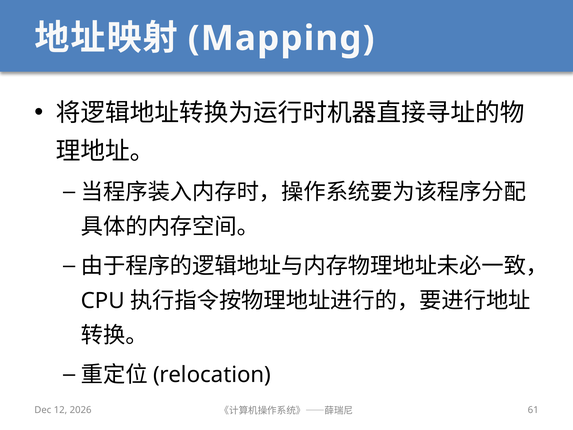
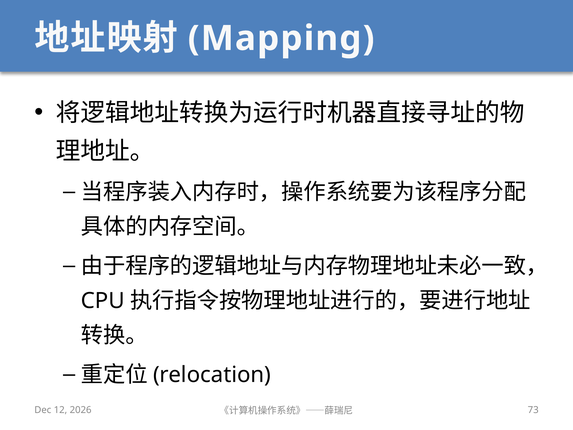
61: 61 -> 73 (533, 410)
